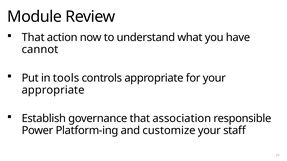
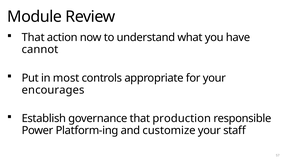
tools: tools -> most (66, 78)
appropriate: appropriate -> encourages (53, 90)
association: association -> production (182, 119)
